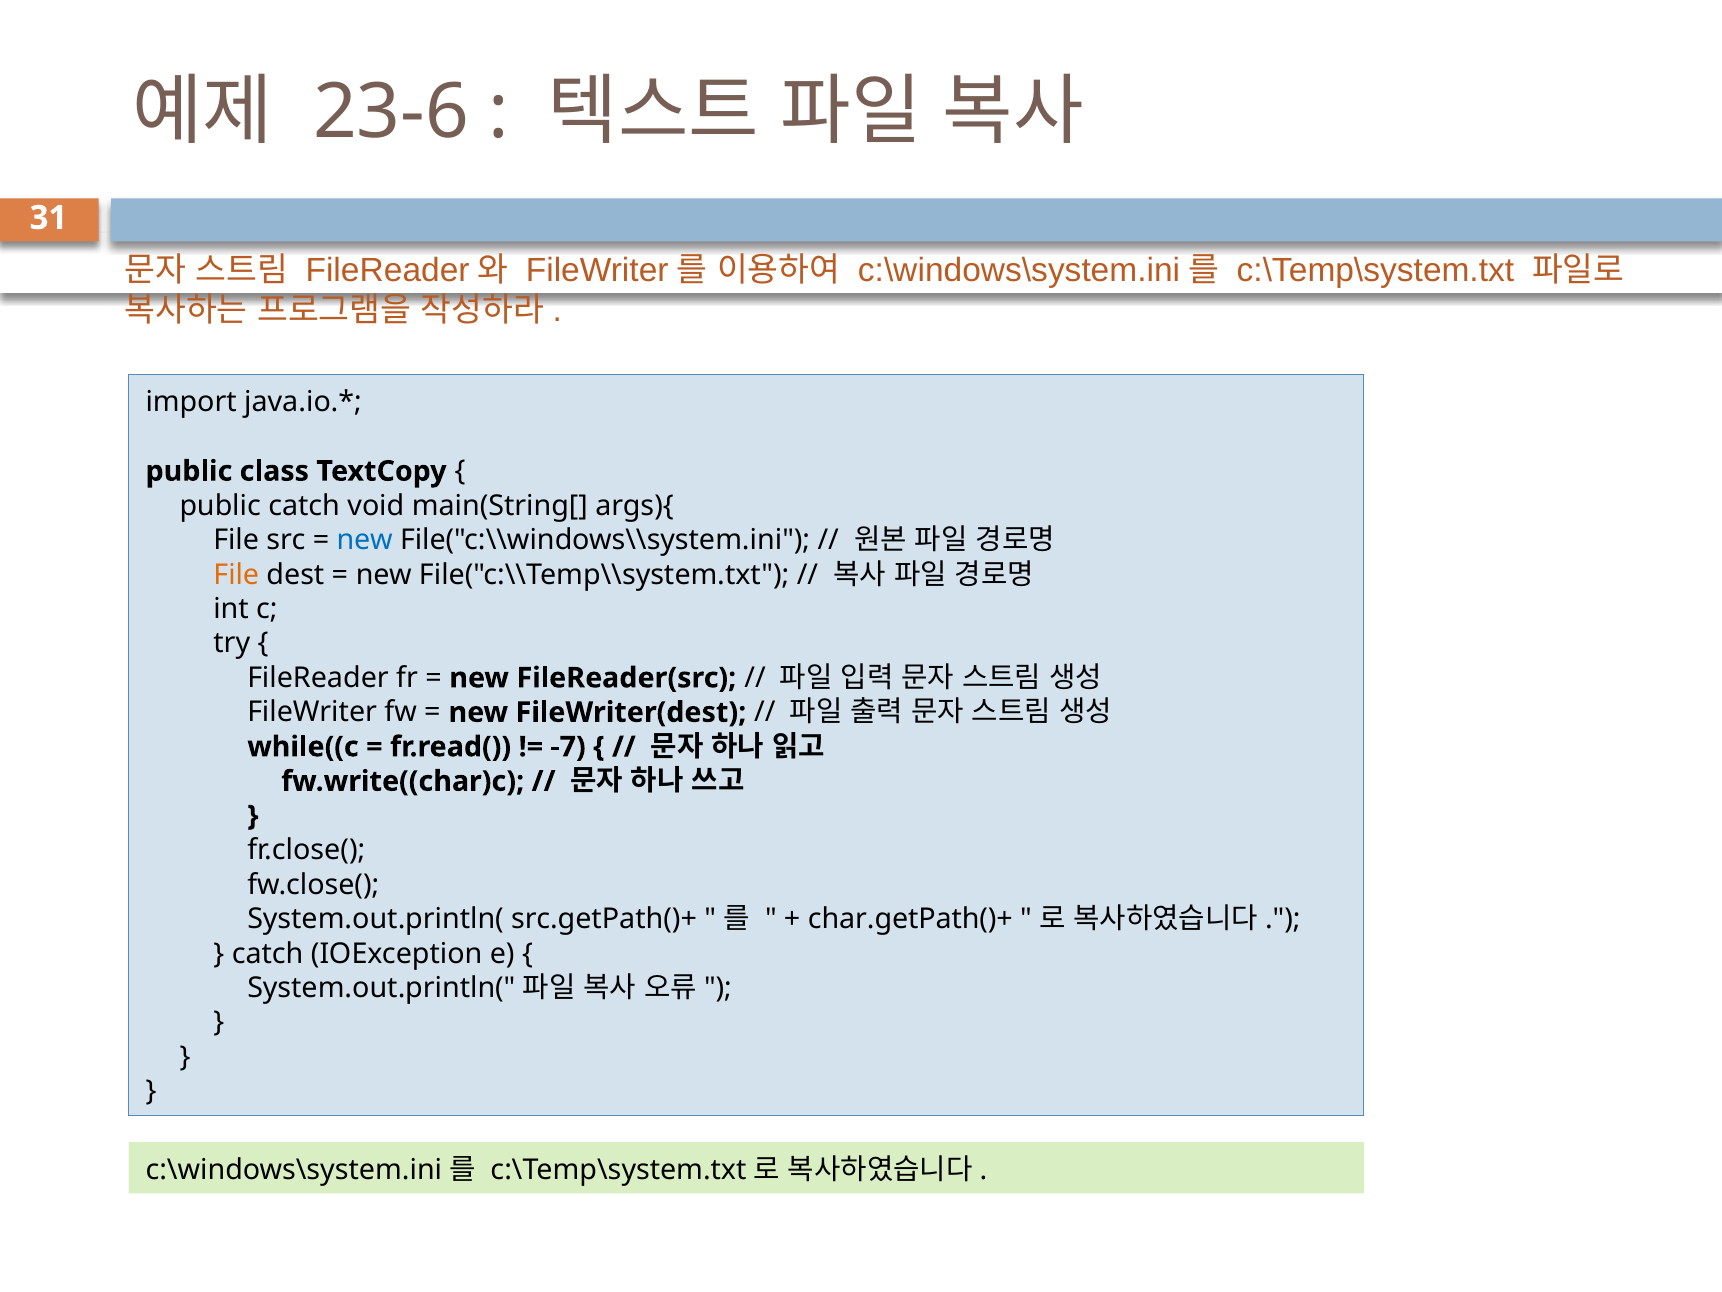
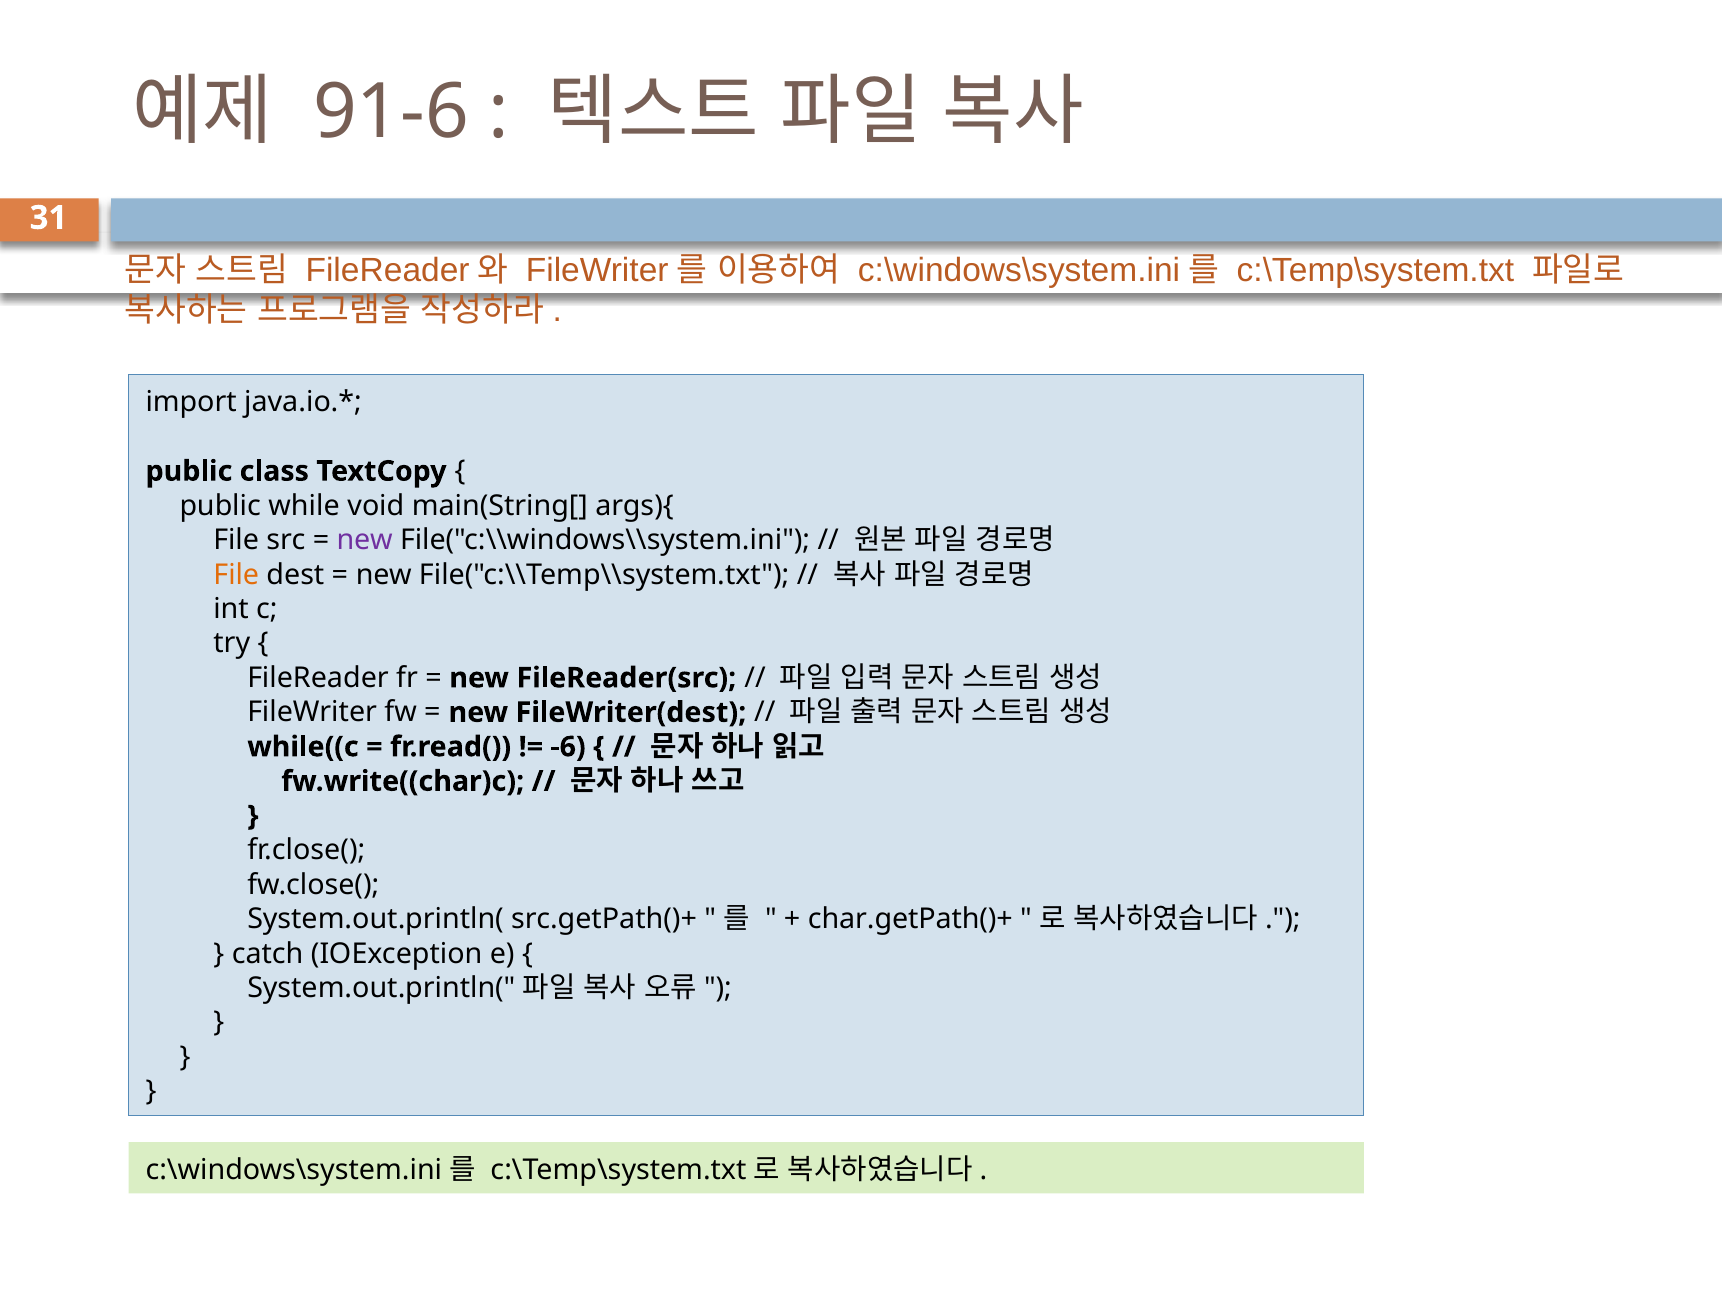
23-6: 23-6 -> 91-6 (391, 112)
public catch: catch -> while (304, 506)
new colour: blue -> purple (365, 540)
-7: -7 -> -6 (568, 747)
